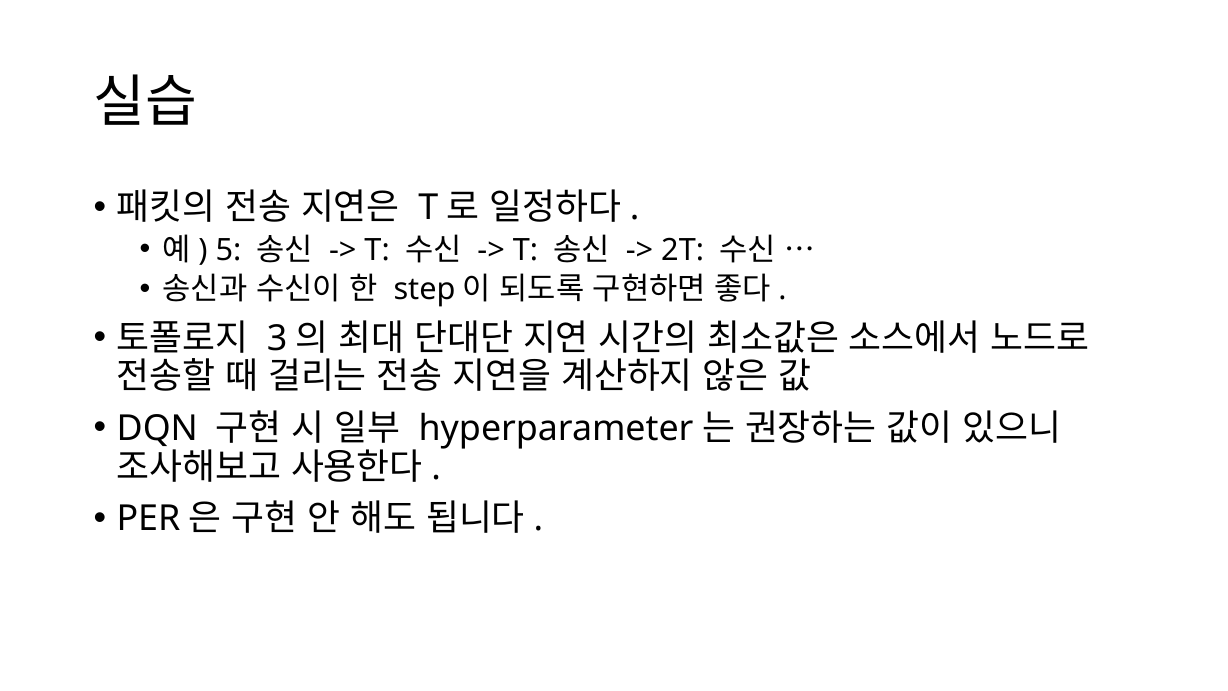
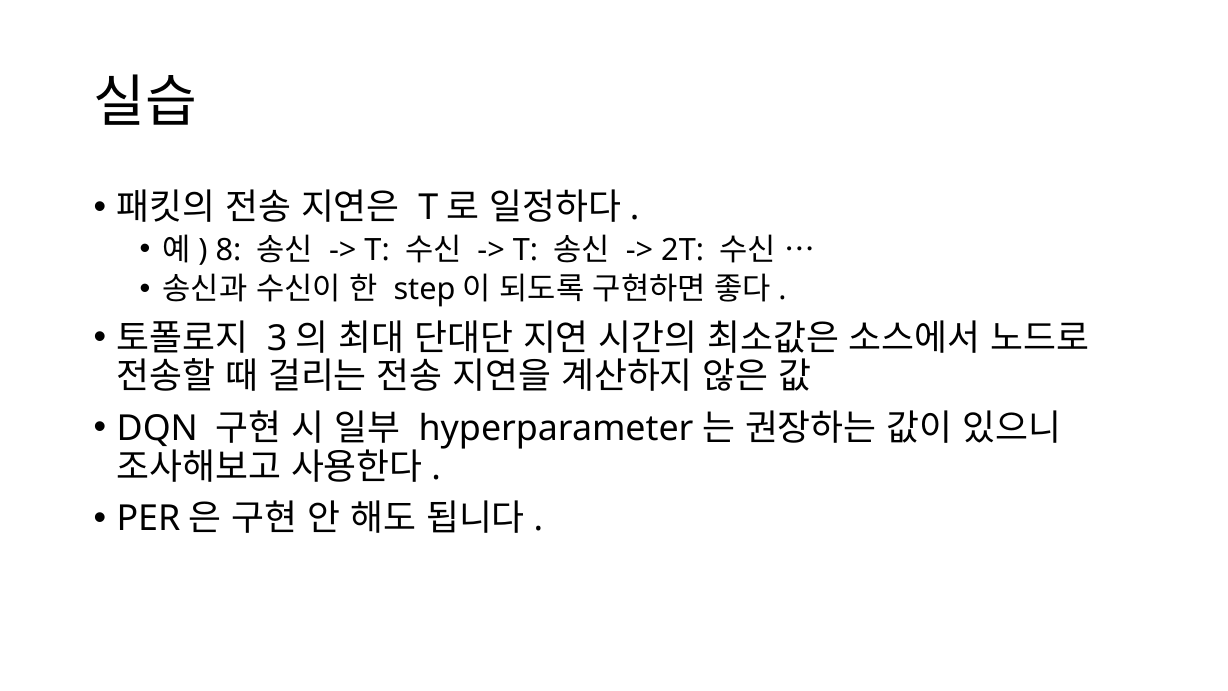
5: 5 -> 8 (228, 250)
